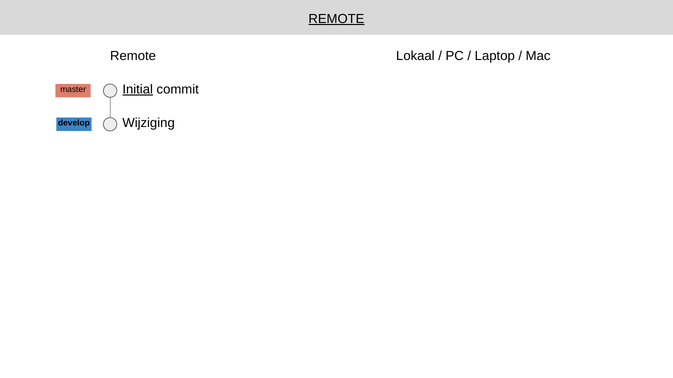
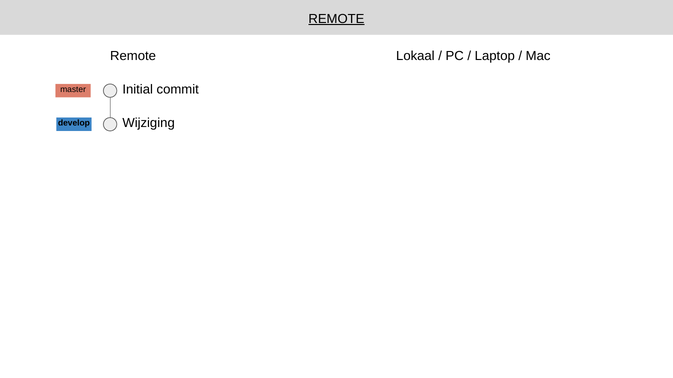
Initial underline: present -> none (138, 89)
